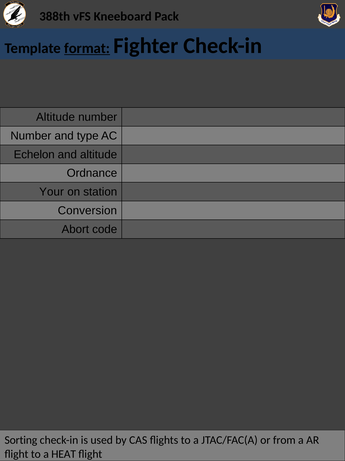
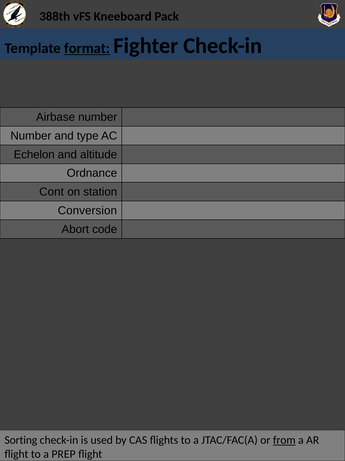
Altitude: Altitude -> Airbase (56, 117)
Your: Your -> Cont (52, 191)
from underline: none -> present (284, 439)
HEAT: HEAT -> PREP (64, 453)
